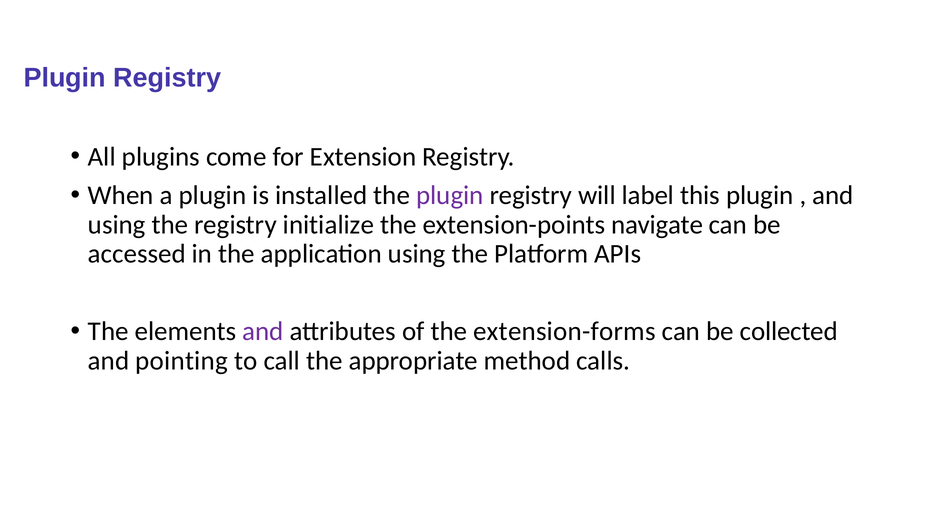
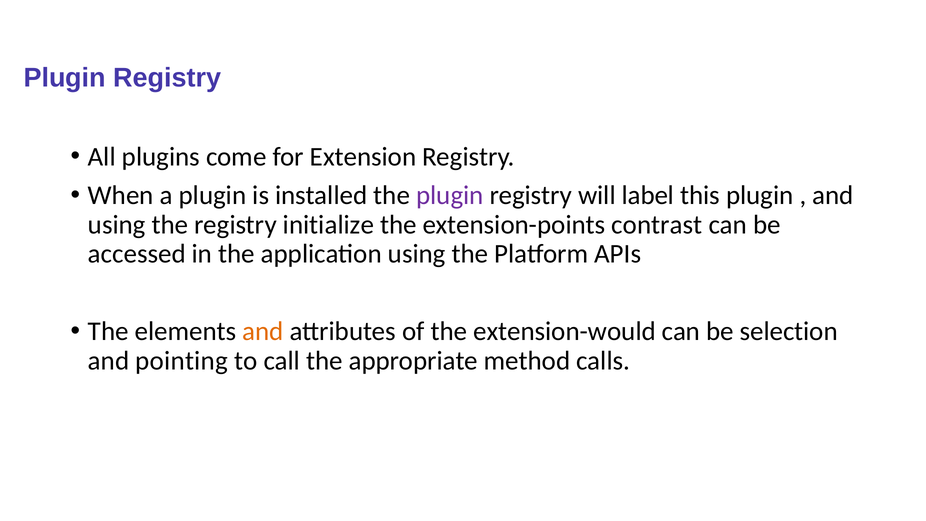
navigate: navigate -> contrast (657, 225)
and colour: purple -> orange (263, 331)
extension-forms: extension-forms -> extension-would (565, 331)
collected: collected -> selection (789, 331)
